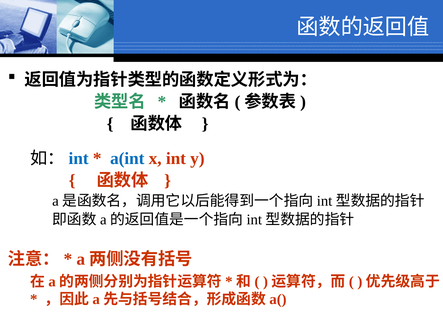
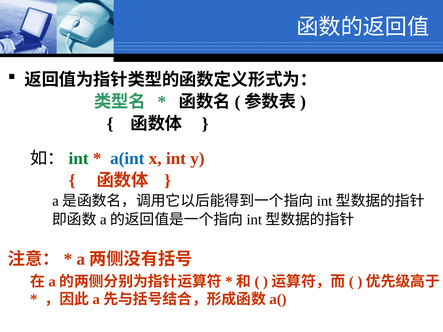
int colour: blue -> green (79, 159)
